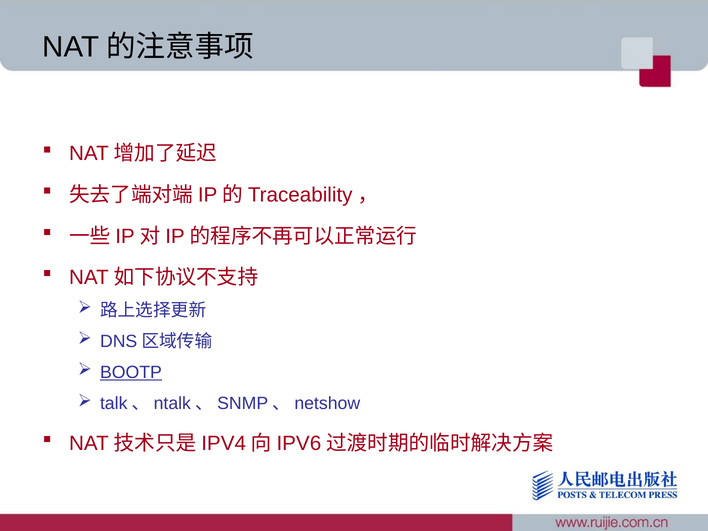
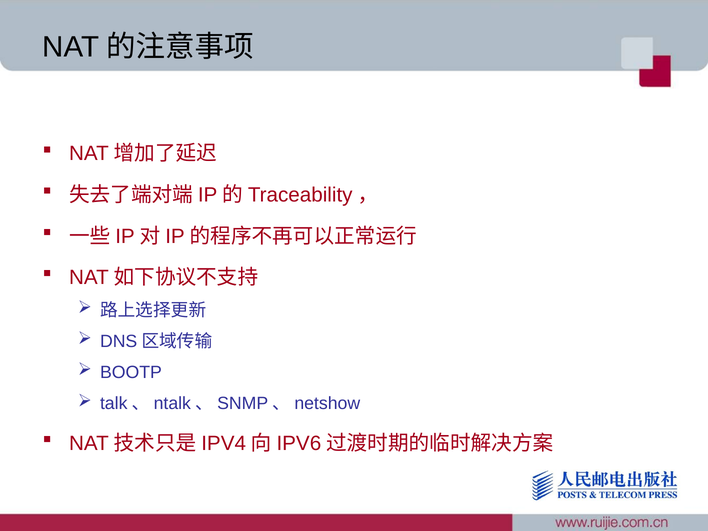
BOOTP underline: present -> none (131, 372)
